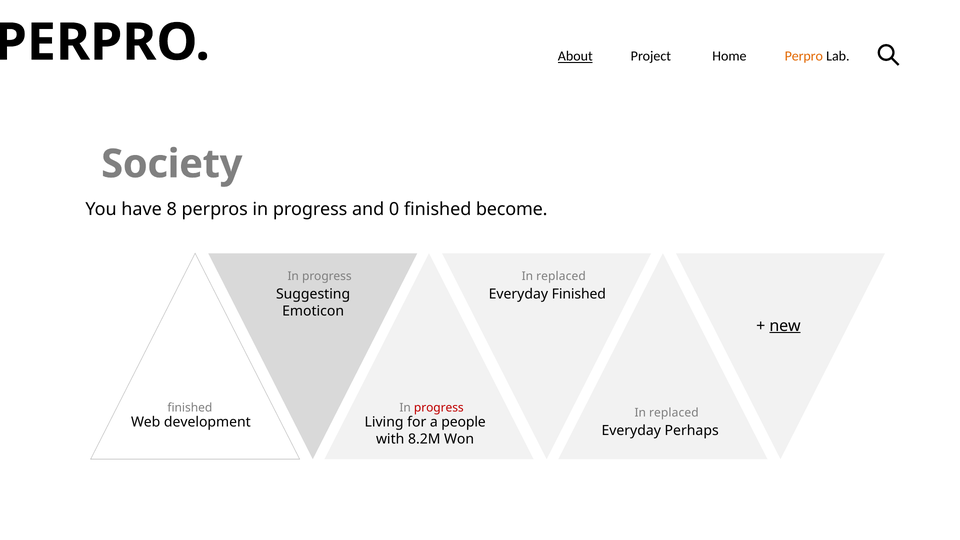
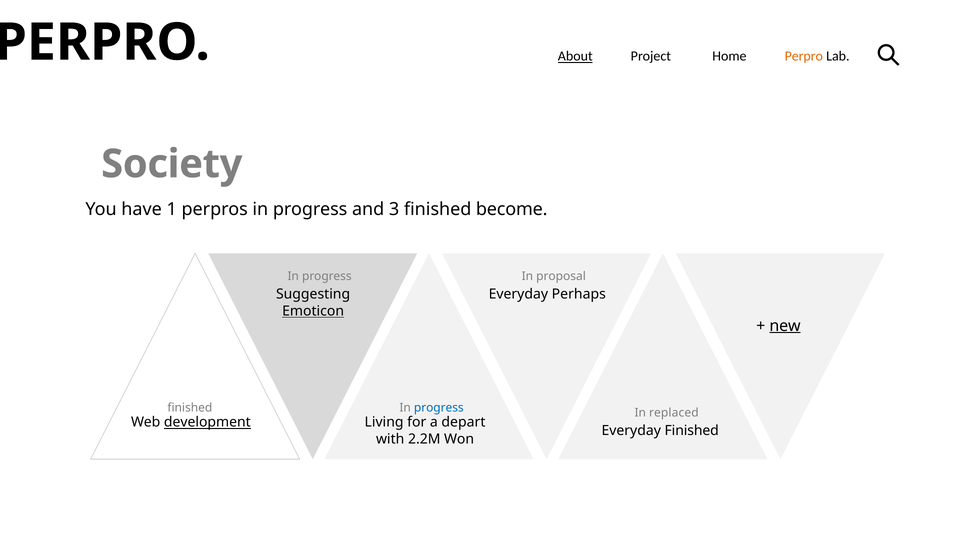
8: 8 -> 1 (172, 209)
0: 0 -> 3 (394, 209)
replaced: replaced -> proposal (561, 276)
Everyday Finished: Finished -> Perhaps (579, 294)
Emoticon underline: none -> present (313, 311)
progress colour: red -> blue (439, 408)
development underline: none -> present (207, 422)
people: people -> depart (463, 422)
Everyday Perhaps: Perhaps -> Finished (692, 431)
8.2M: 8.2M -> 2.2M (424, 439)
